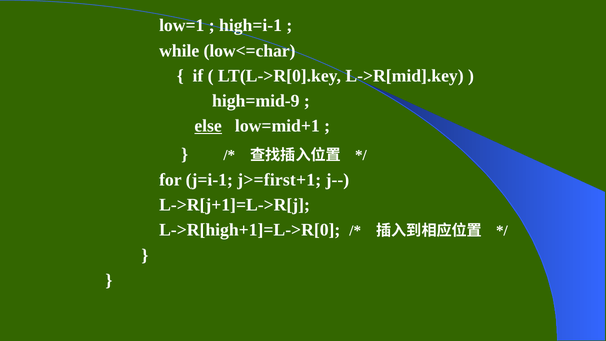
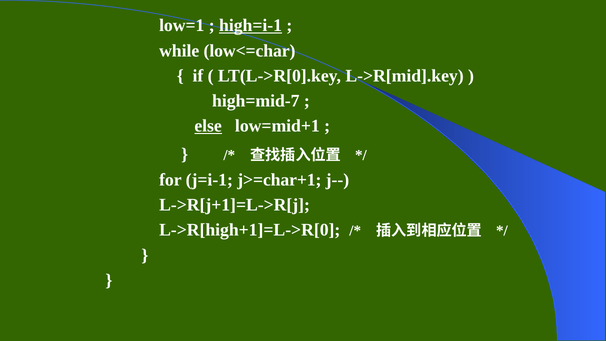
high=i-1 underline: none -> present (251, 26)
high=mid-9: high=mid-9 -> high=mid-7 (256, 101)
j>=first+1: j>=first+1 -> j>=char+1 (279, 180)
